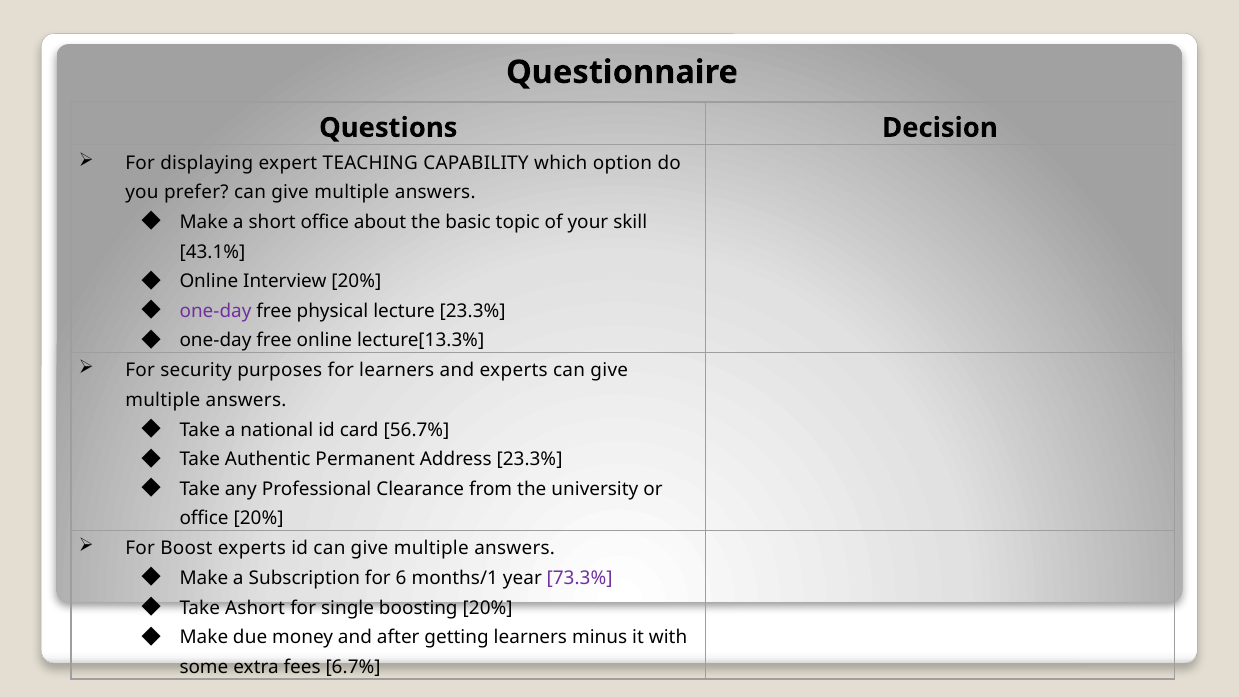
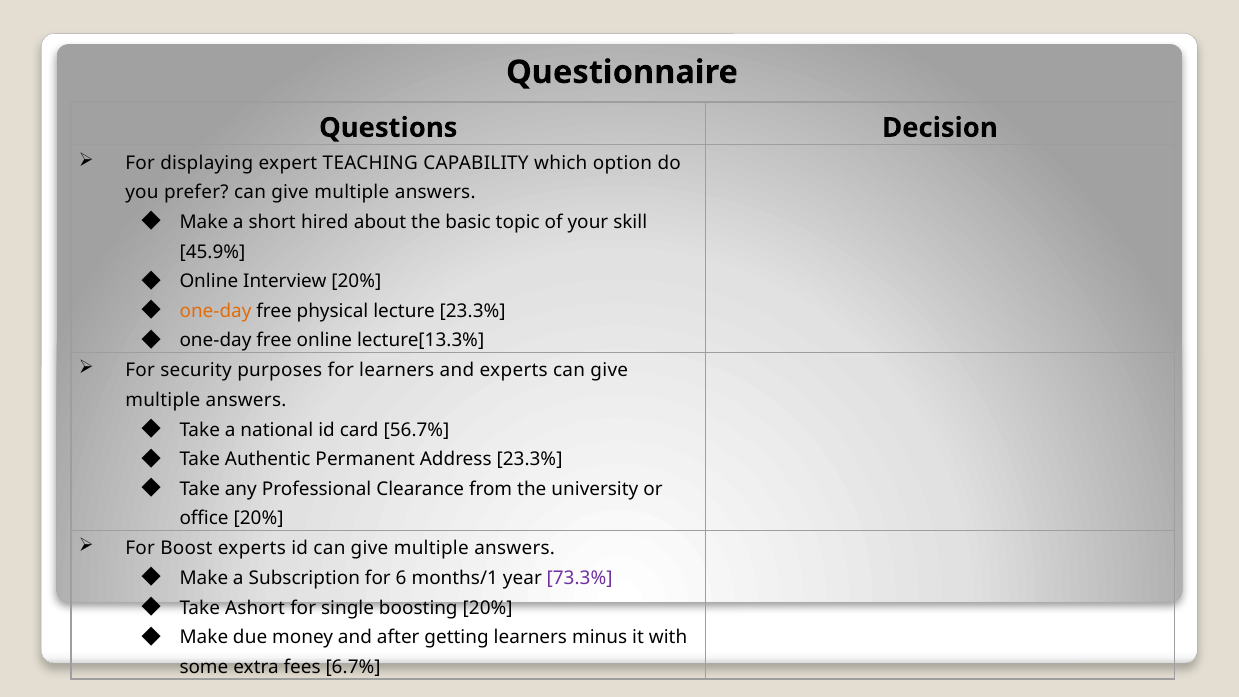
short office: office -> hired (325, 222)
43.1%: 43.1% -> 45.9% (212, 252)
one-day colour: purple -> orange (216, 311)
